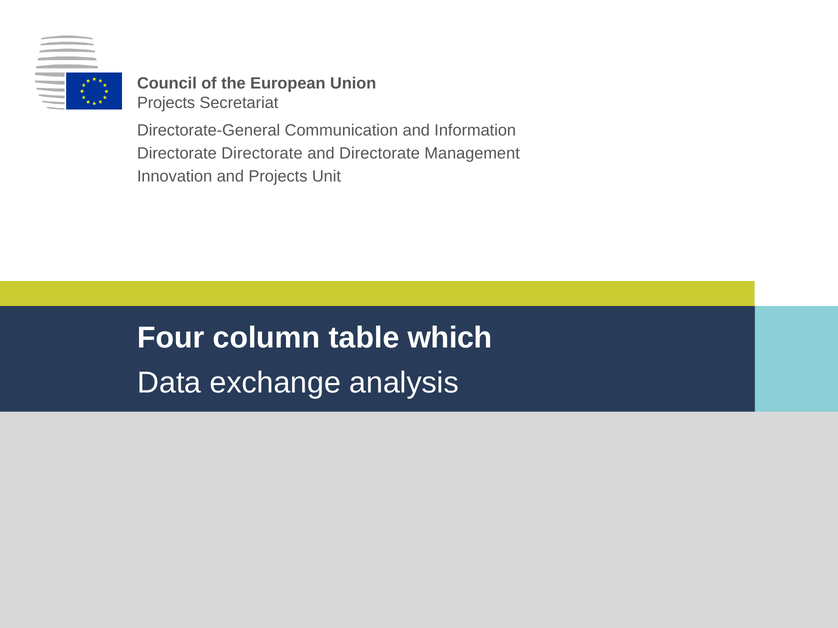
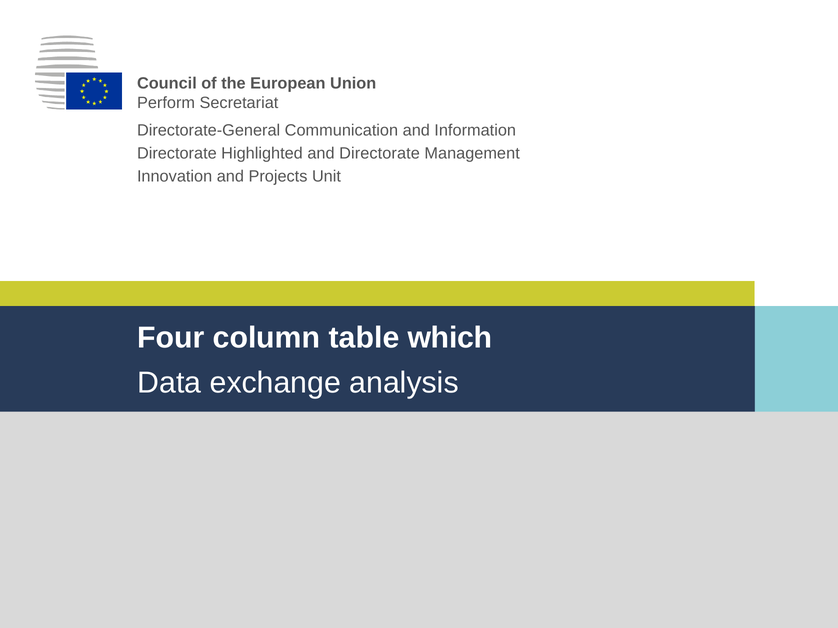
Projects: Projects -> Perform (166, 103)
Directorate Directorate: Directorate -> Highlighted (262, 154)
